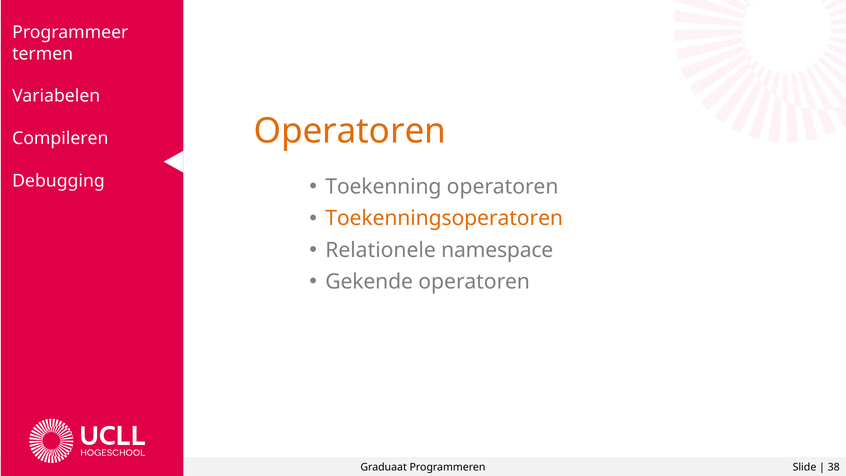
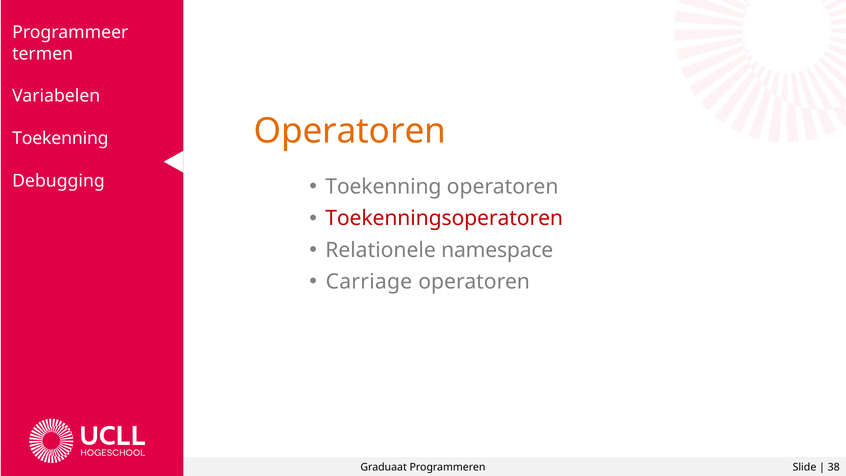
Compileren: Compileren -> Toekenning (60, 138)
Toekenningsoperatoren colour: orange -> red (444, 218)
Gekende: Gekende -> Carriage (369, 282)
